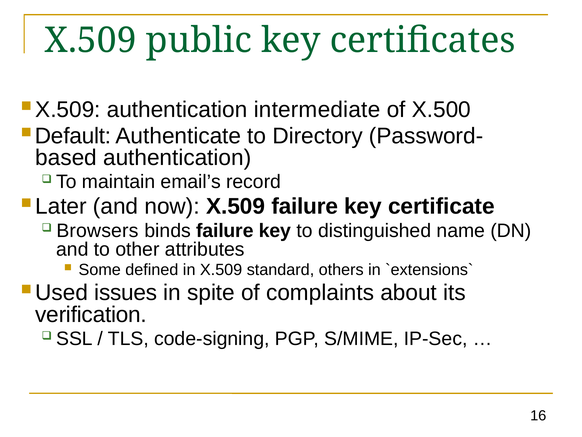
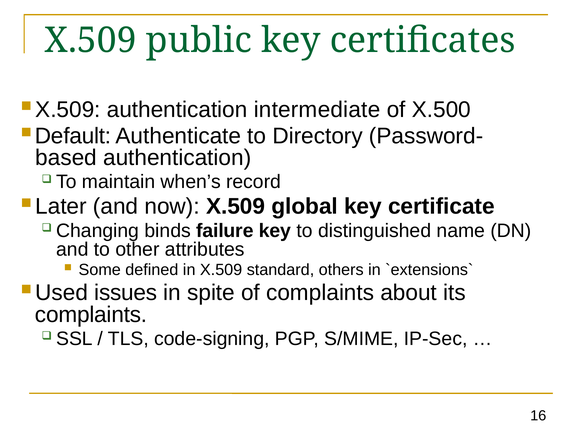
email’s: email’s -> when’s (191, 182)
X.509 failure: failure -> global (305, 206)
Browsers: Browsers -> Changing (98, 230)
verification: verification -> complaints (91, 314)
